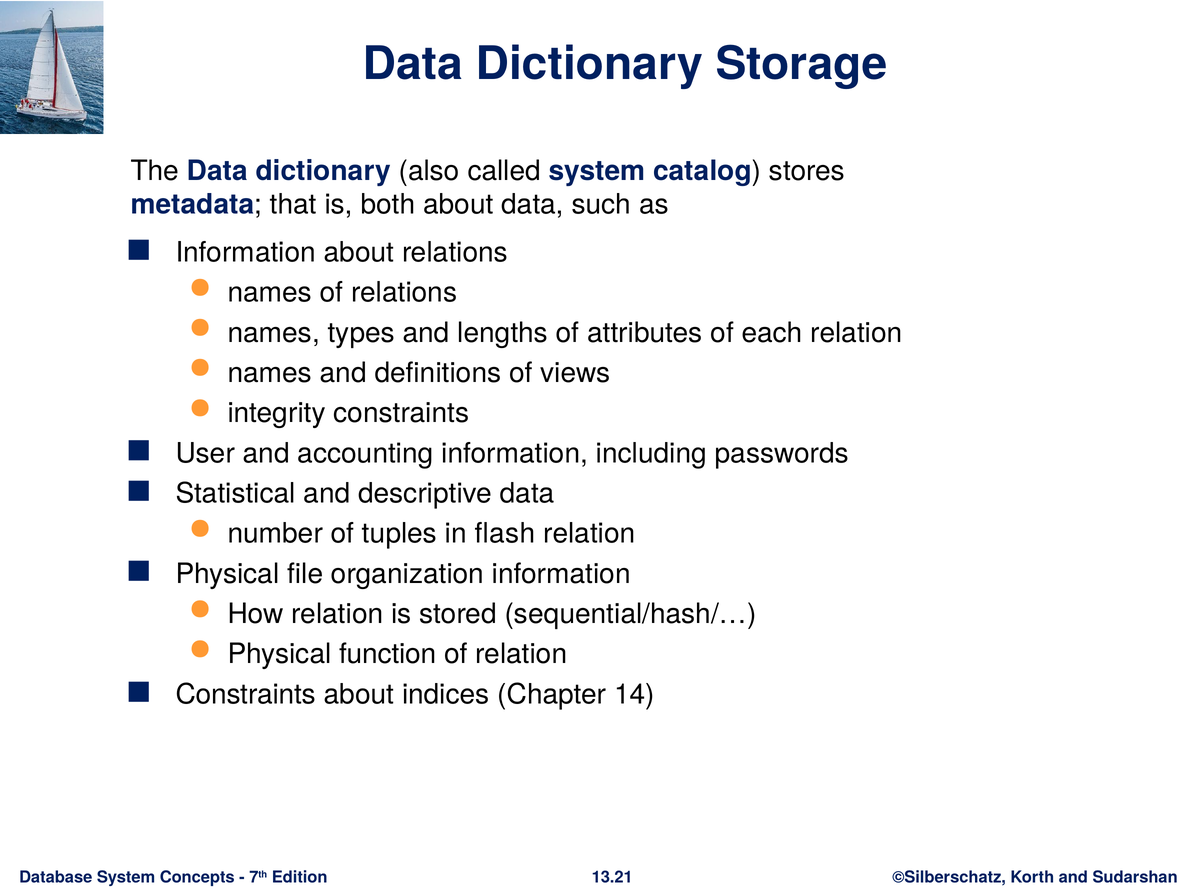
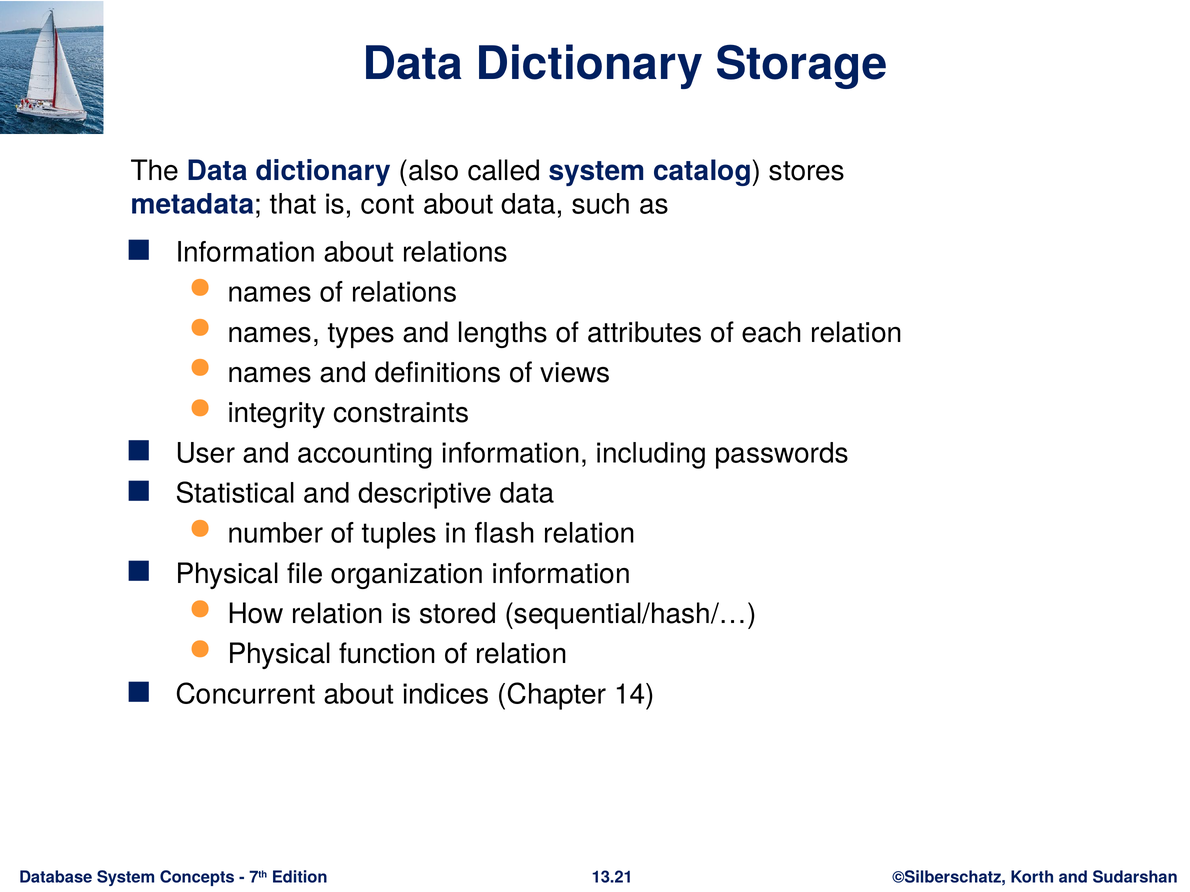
both: both -> cont (388, 205)
Constraints: Constraints -> Concurrent (246, 695)
